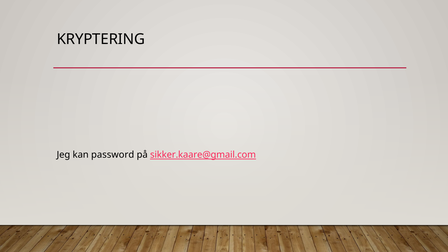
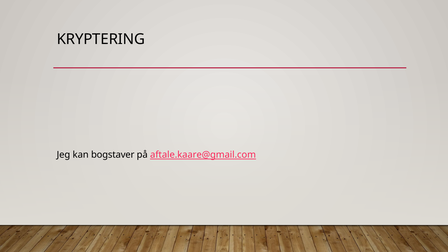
password: password -> bogstaver (113, 155)
sikker.kaare@gmail.com: sikker.kaare@gmail.com -> aftale.kaare@gmail.com (203, 155)
